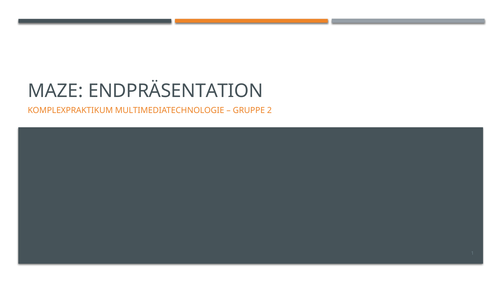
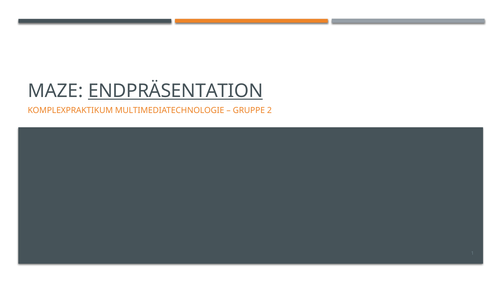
ENDPRÄSENTATION underline: none -> present (176, 91)
